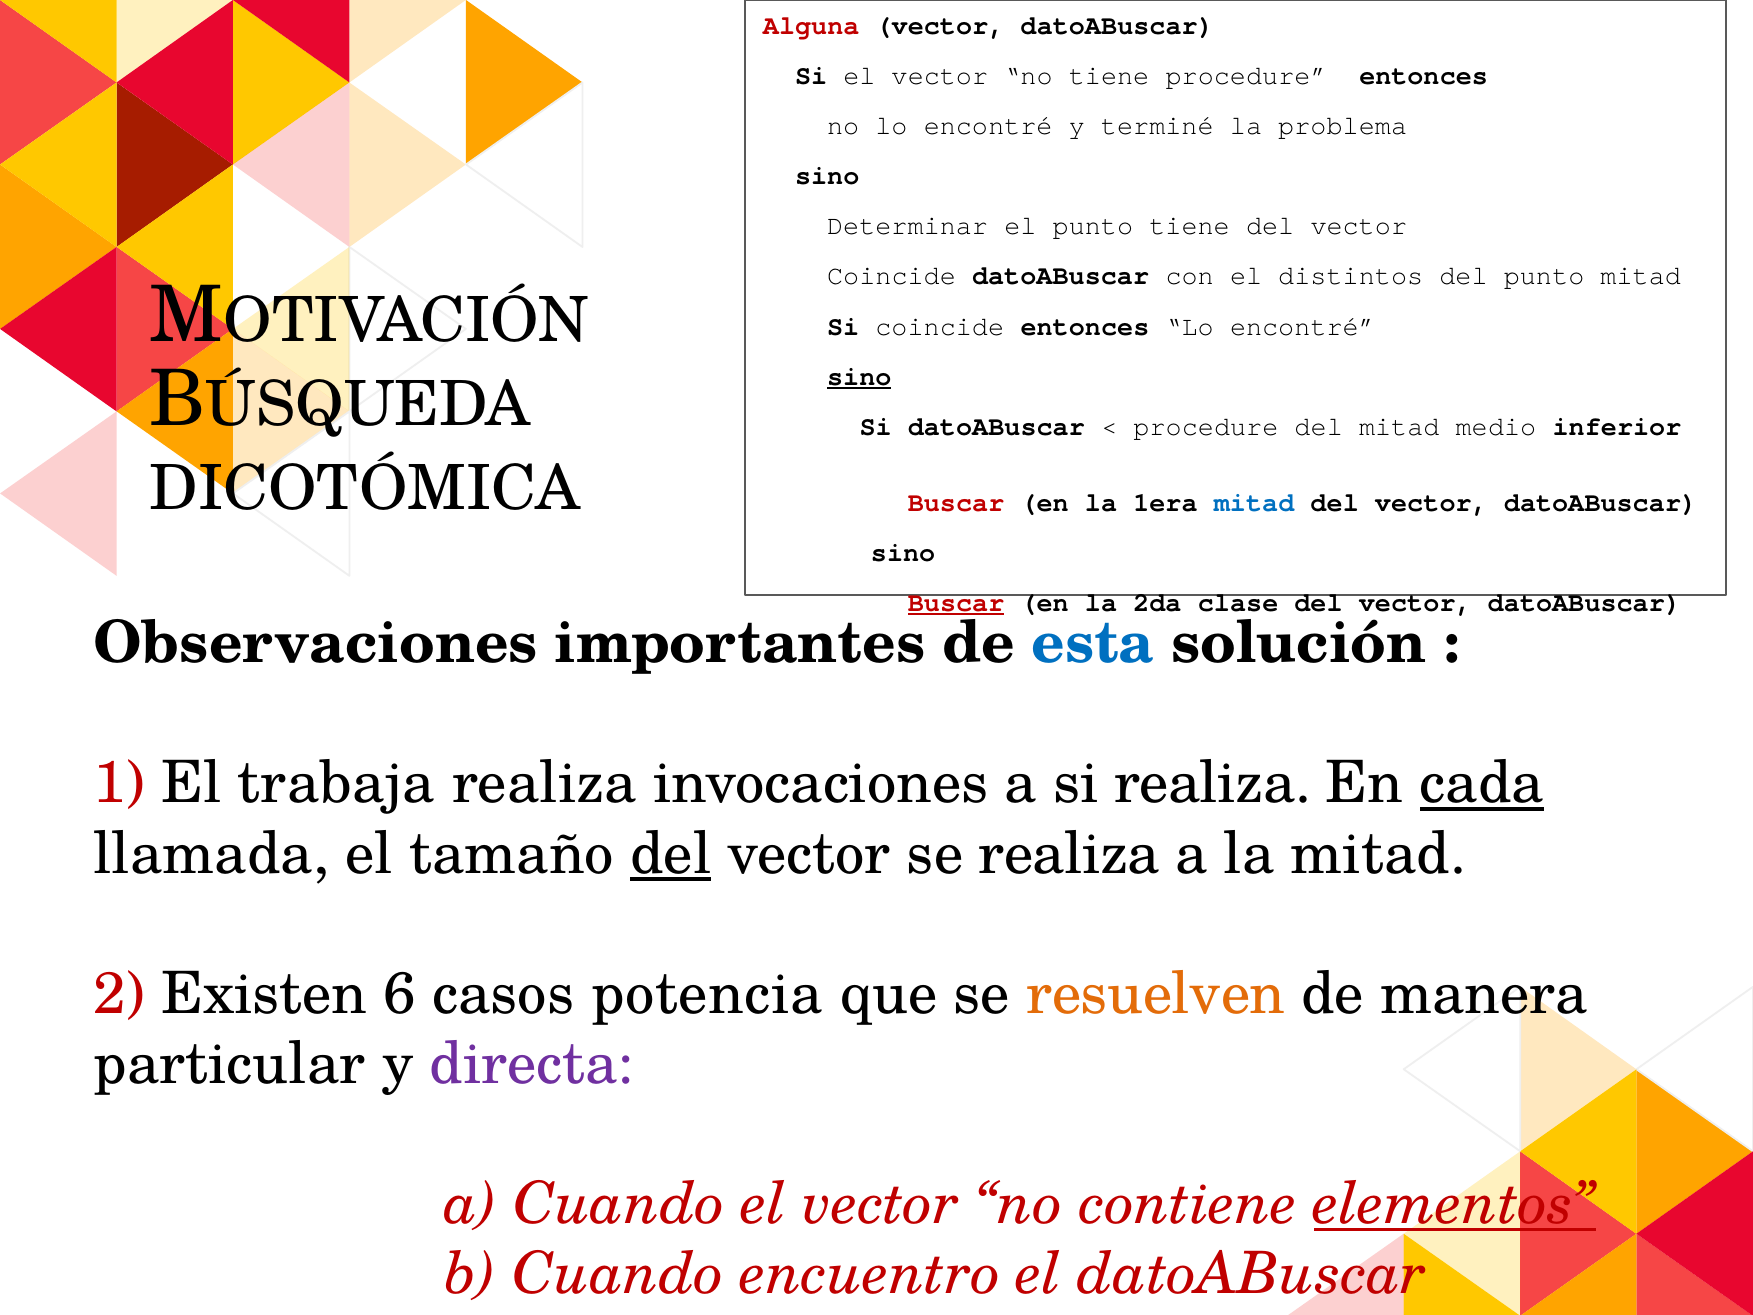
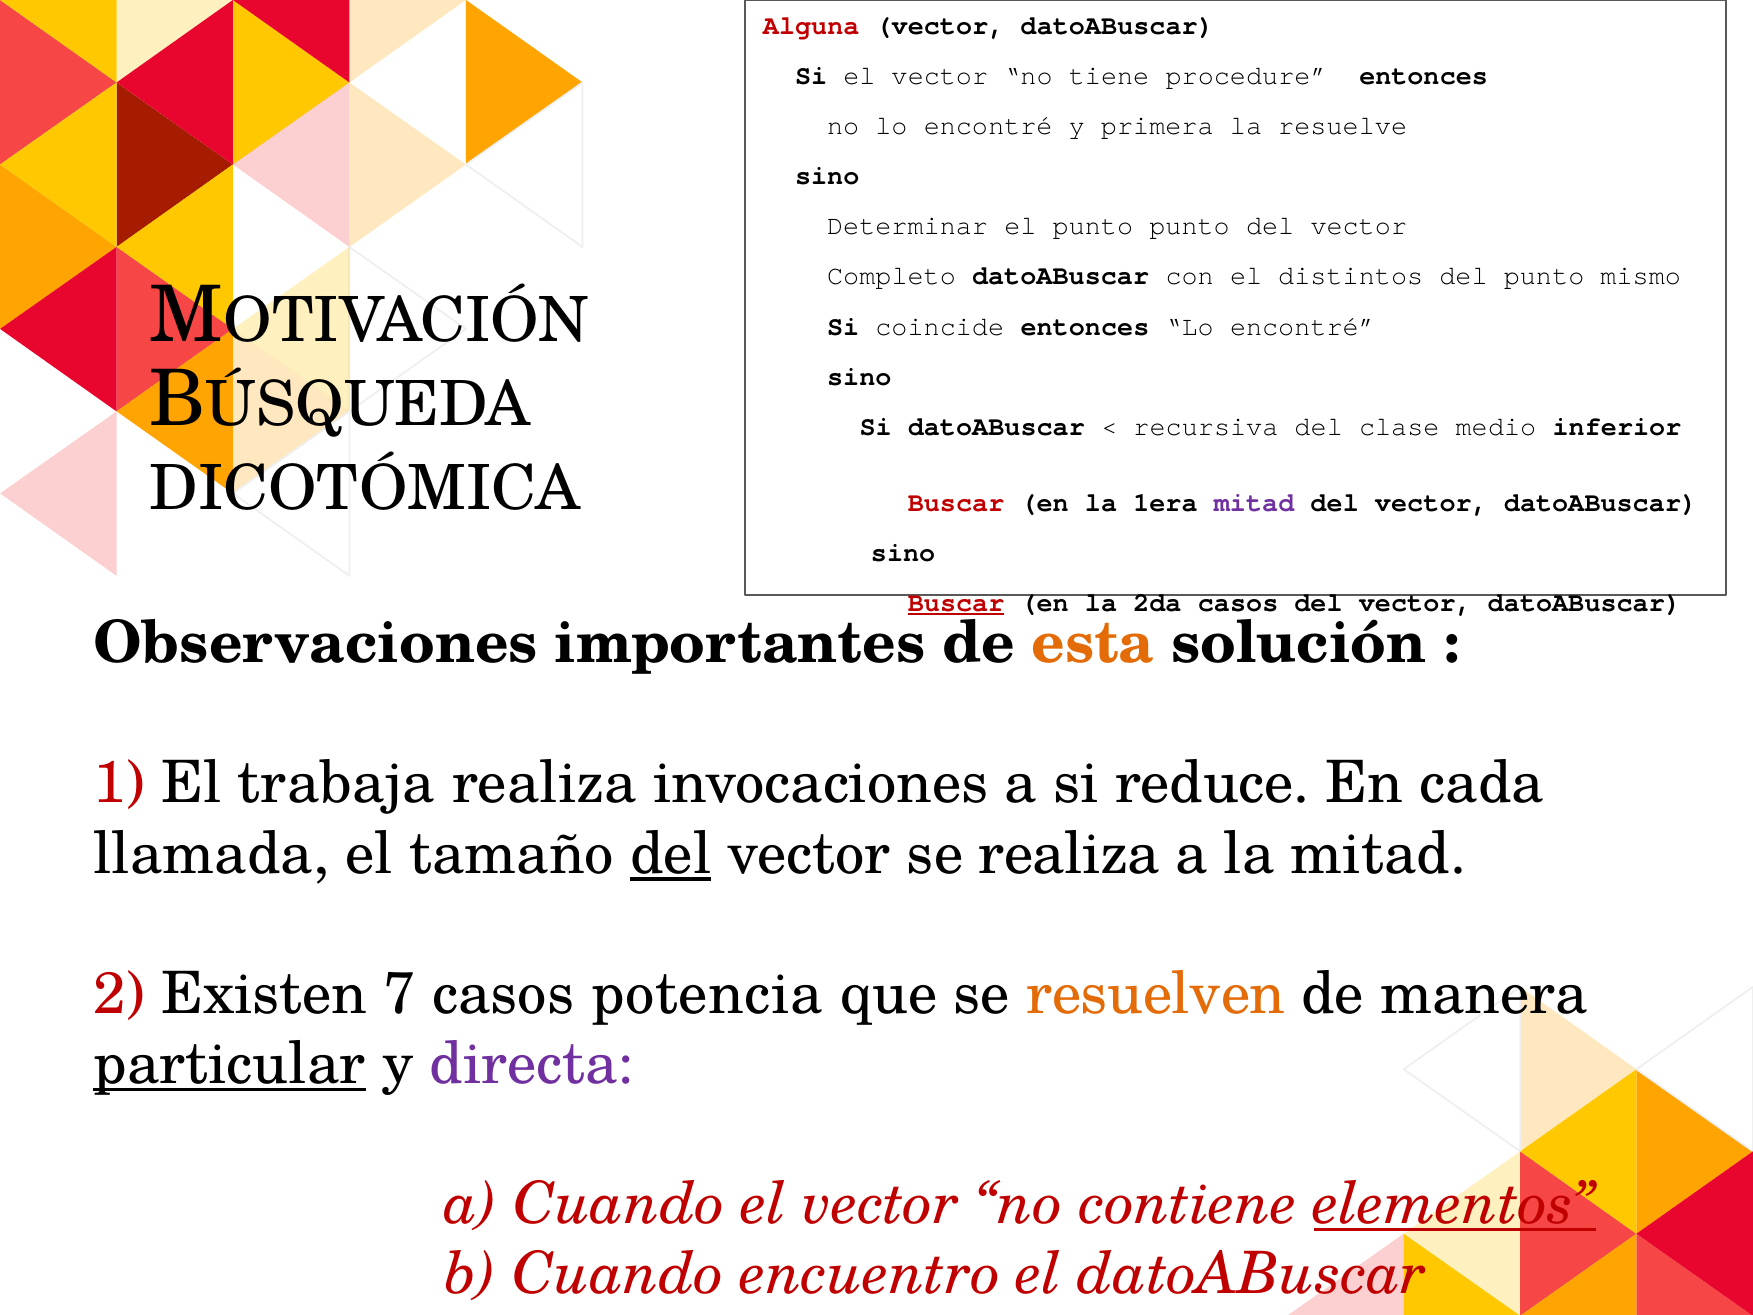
terminé: terminé -> primera (1157, 126)
problema: problema -> resuelve (1343, 126)
punto tiene: tiene -> punto (1190, 226)
Coincide: Coincide -> Completo (892, 276)
punto mitad: mitad -> mismo (1641, 276)
sino underline: present -> none (859, 376)
procedure: procedure -> recursiva (1206, 426)
del mitad: mitad -> clase (1399, 426)
mitad colour: blue -> purple (1254, 502)
2da clase: clase -> casos (1238, 602)
esta colour: blue -> orange (1093, 643)
si realiza: realiza -> reduce (1212, 784)
cada underline: present -> none (1482, 784)
6: 6 -> 7 (400, 994)
particular underline: none -> present (230, 1064)
